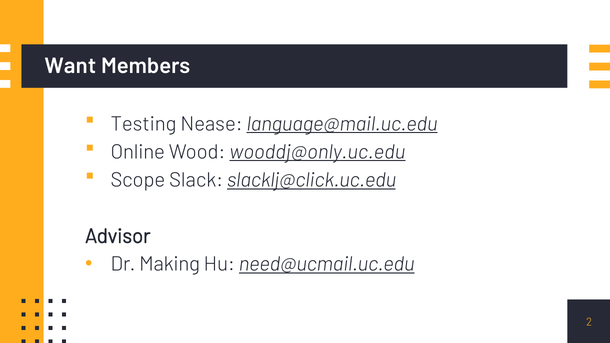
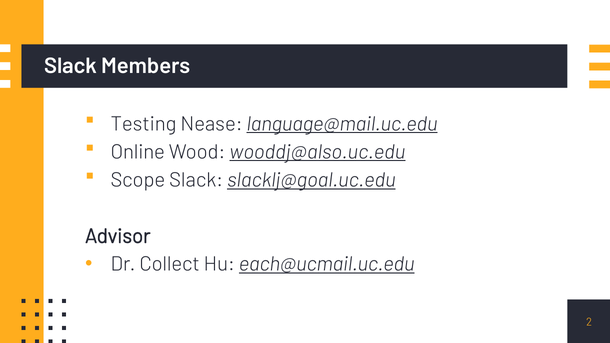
Want: Want -> Slack (70, 66)
wooddj@only.uc.edu: wooddj@only.uc.edu -> wooddj@also.uc.edu (317, 152)
slacklj@click.uc.edu: slacklj@click.uc.edu -> slacklj@goal.uc.edu (311, 180)
Making: Making -> Collect (170, 264)
need@ucmail.uc.edu: need@ucmail.uc.edu -> each@ucmail.uc.edu (327, 264)
